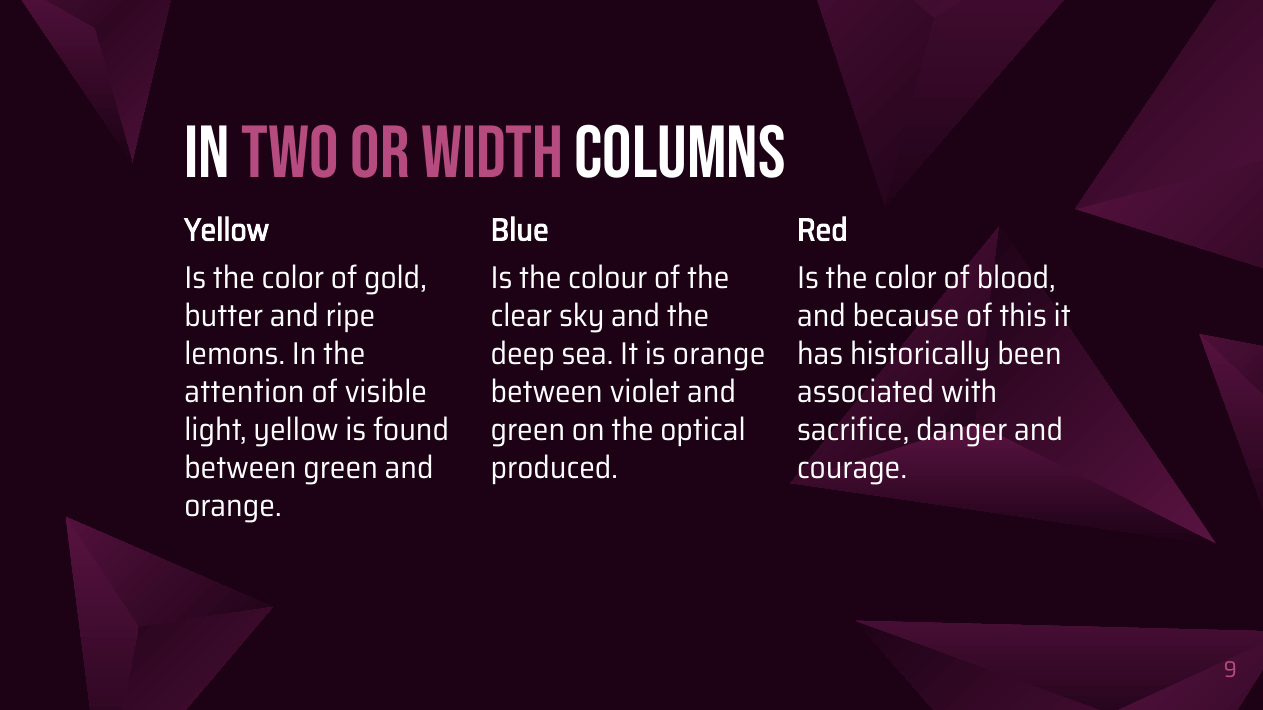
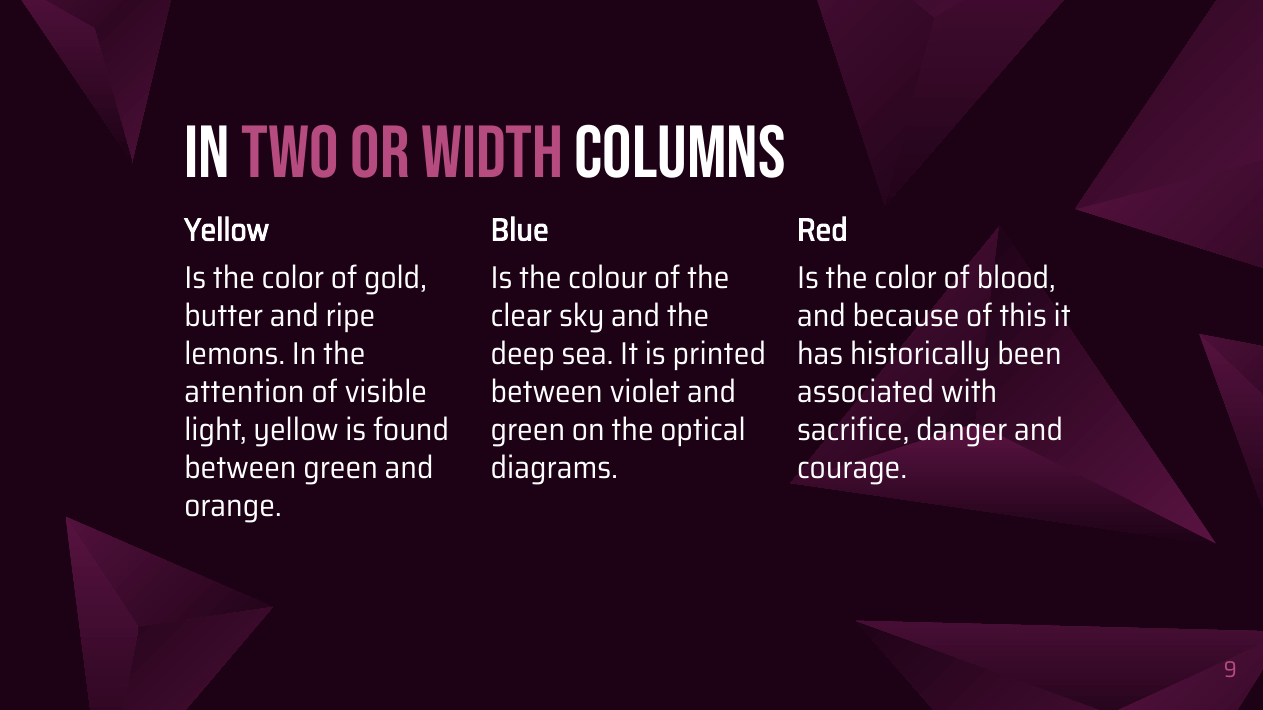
is orange: orange -> printed (719, 354)
produced: produced -> diagrams (554, 468)
